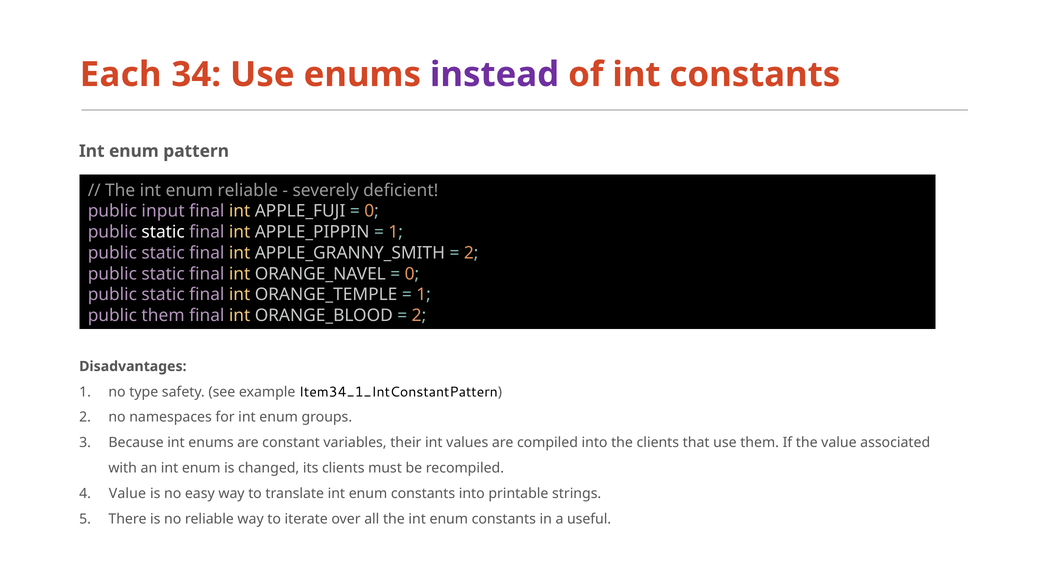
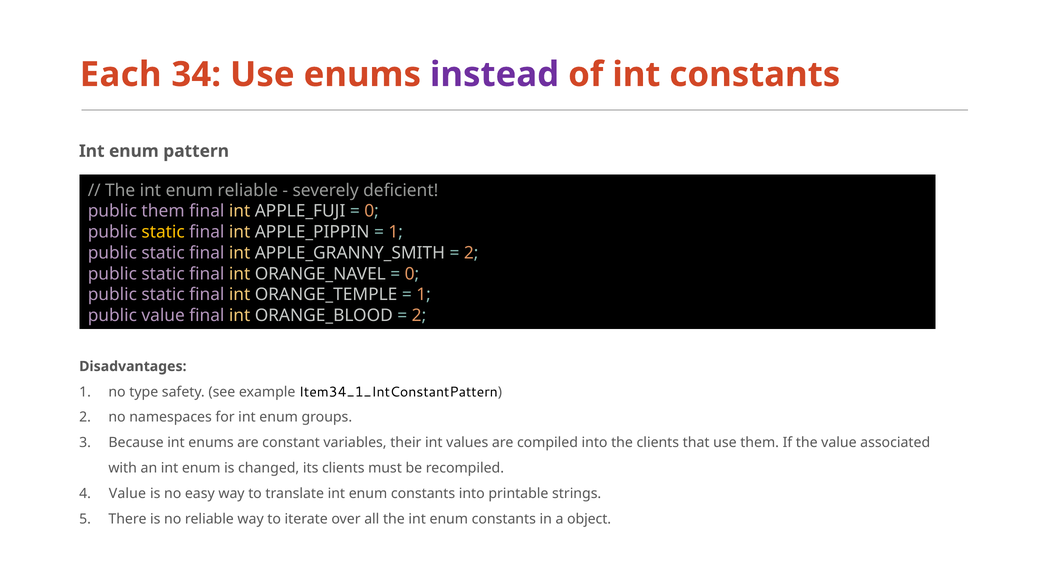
public input: input -> them (163, 211)
static colour: white -> yellow (163, 232)
public them: them -> value (163, 315)
useful: useful -> object (589, 519)
